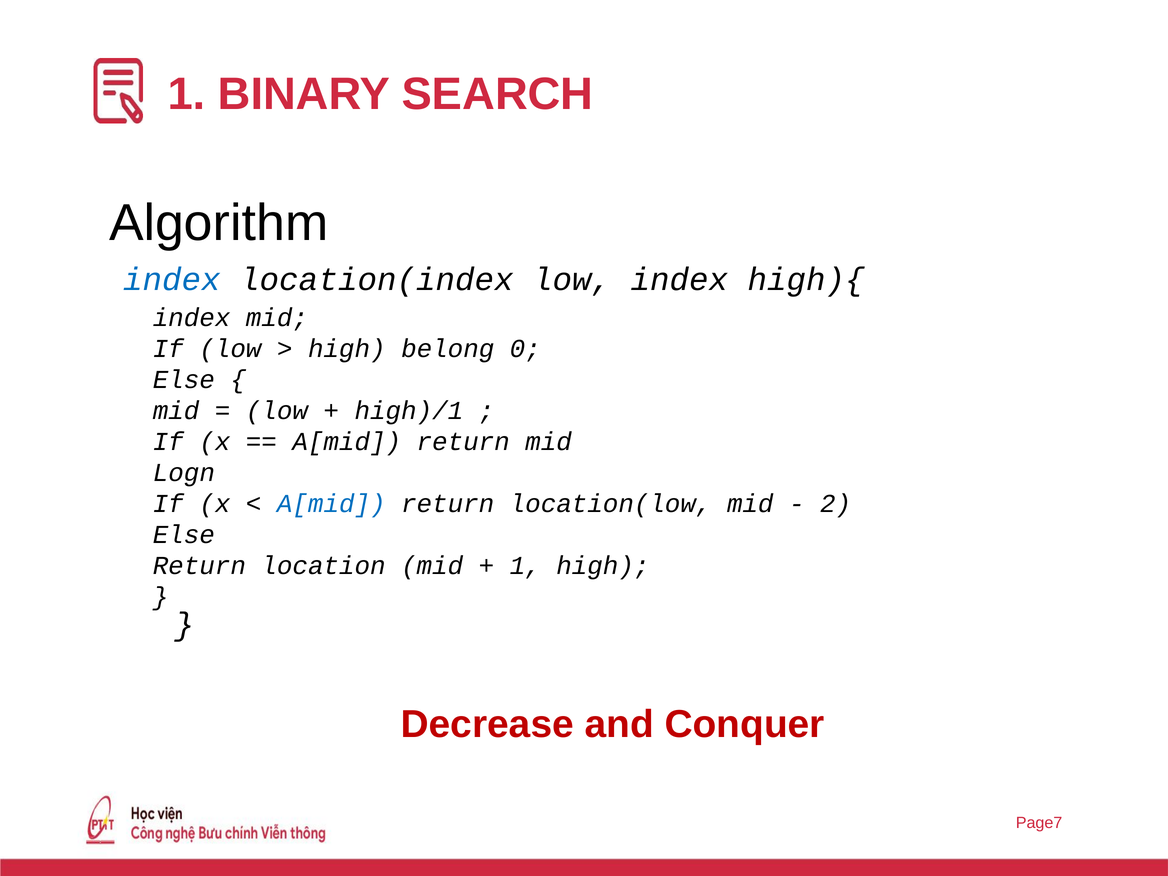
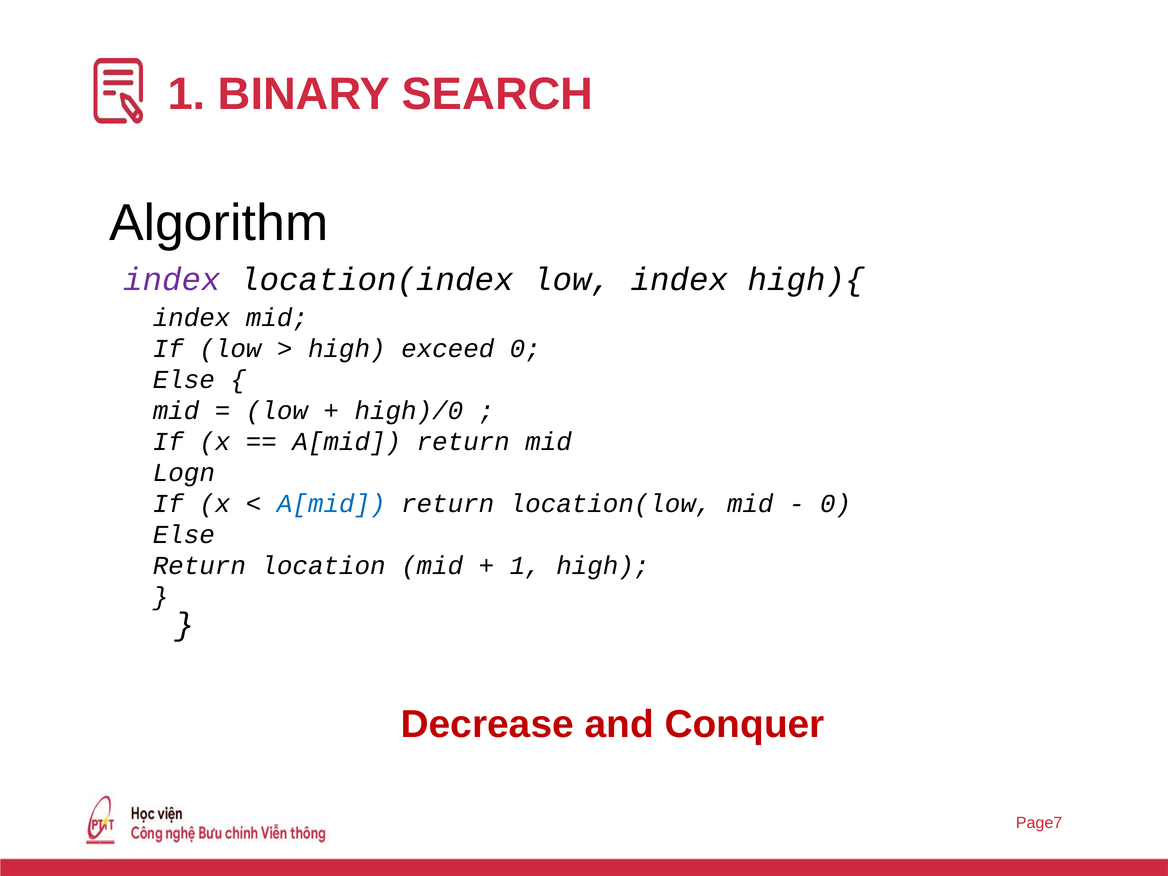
index colour: blue -> purple (172, 279)
belong: belong -> exceed (448, 349)
high)/1: high)/1 -> high)/0 (409, 411)
2: 2 -> 0 (836, 504)
